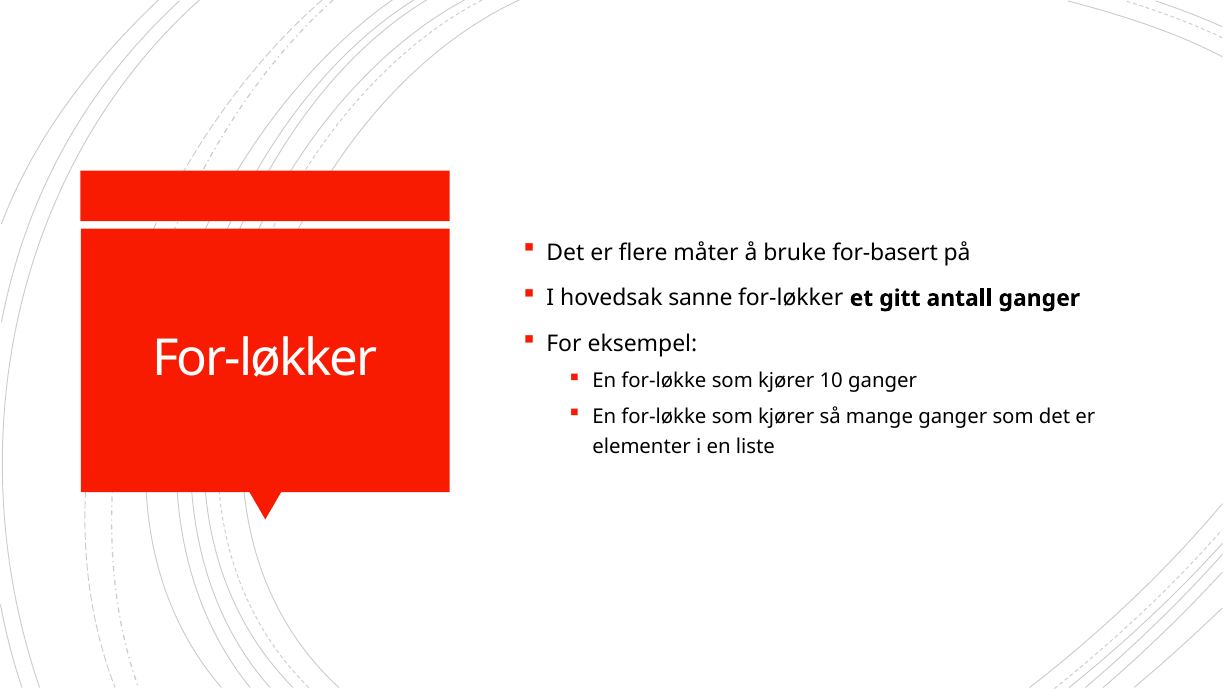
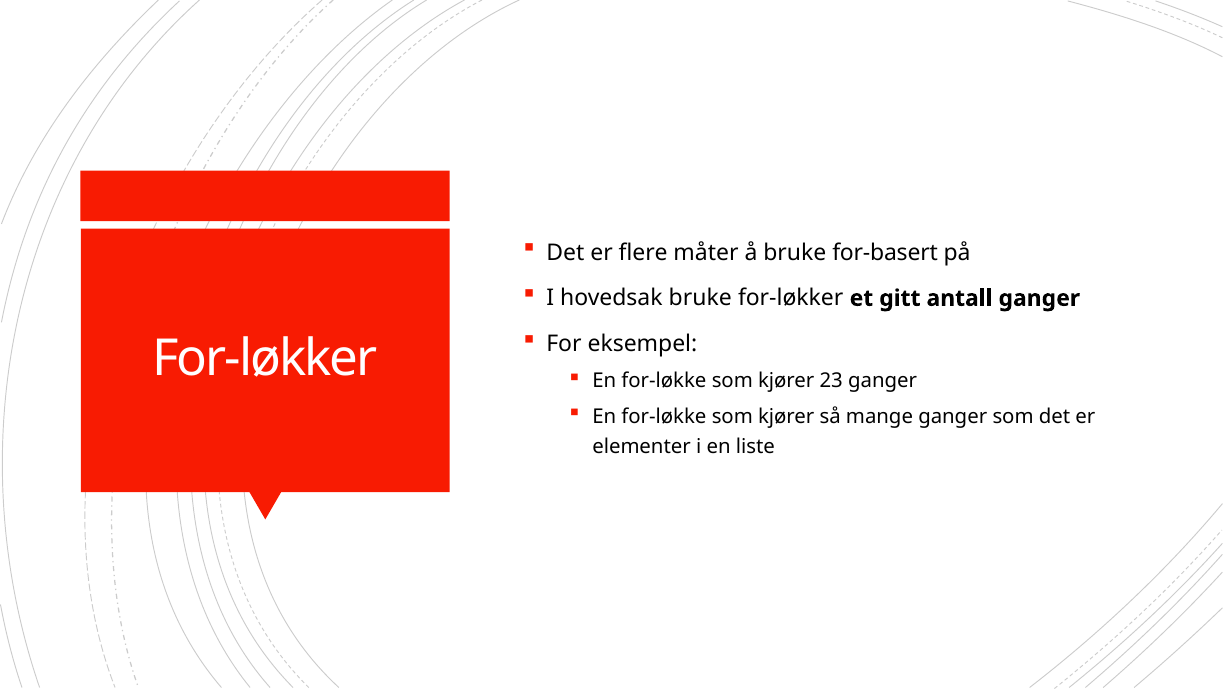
hovedsak sanne: sanne -> bruke (700, 298)
10: 10 -> 23 (831, 381)
